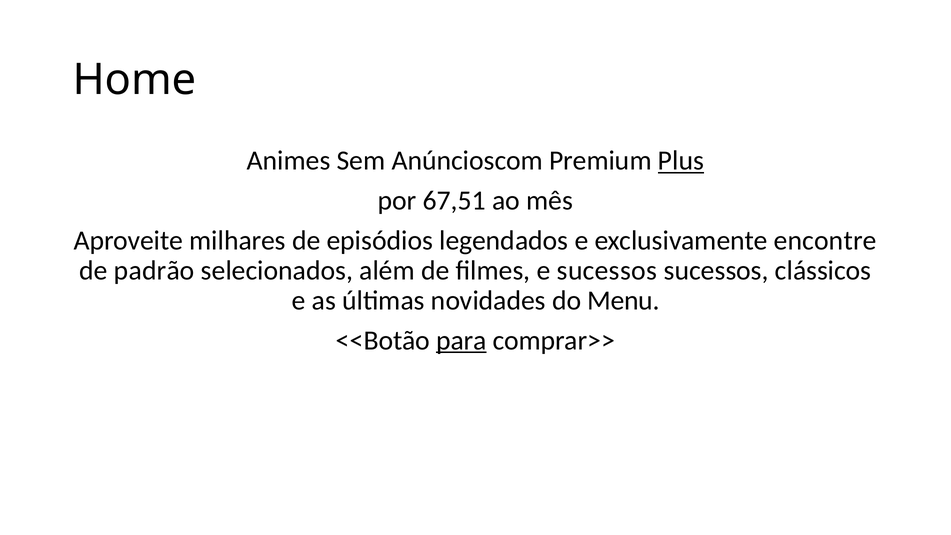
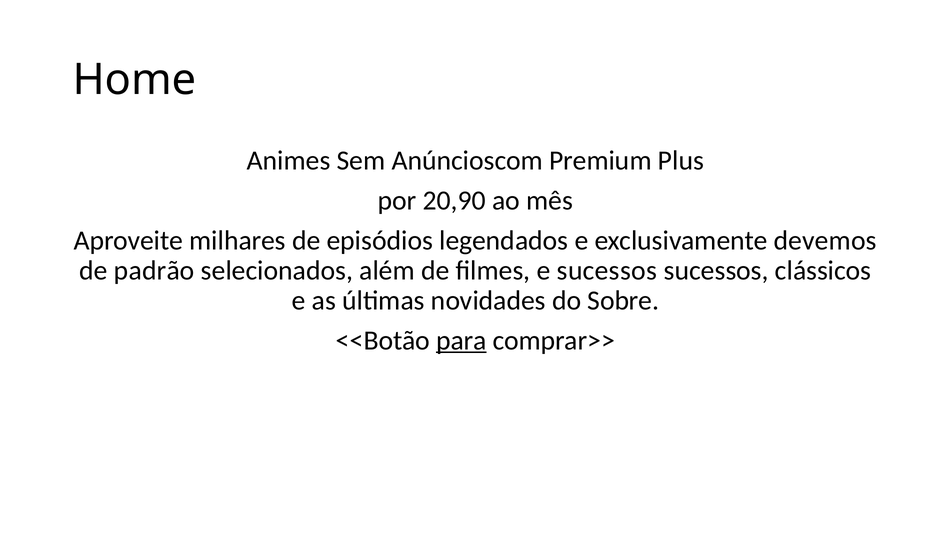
Plus underline: present -> none (681, 161)
67,51: 67,51 -> 20,90 (454, 201)
encontre: encontre -> devemos (825, 241)
Menu: Menu -> Sobre (623, 300)
